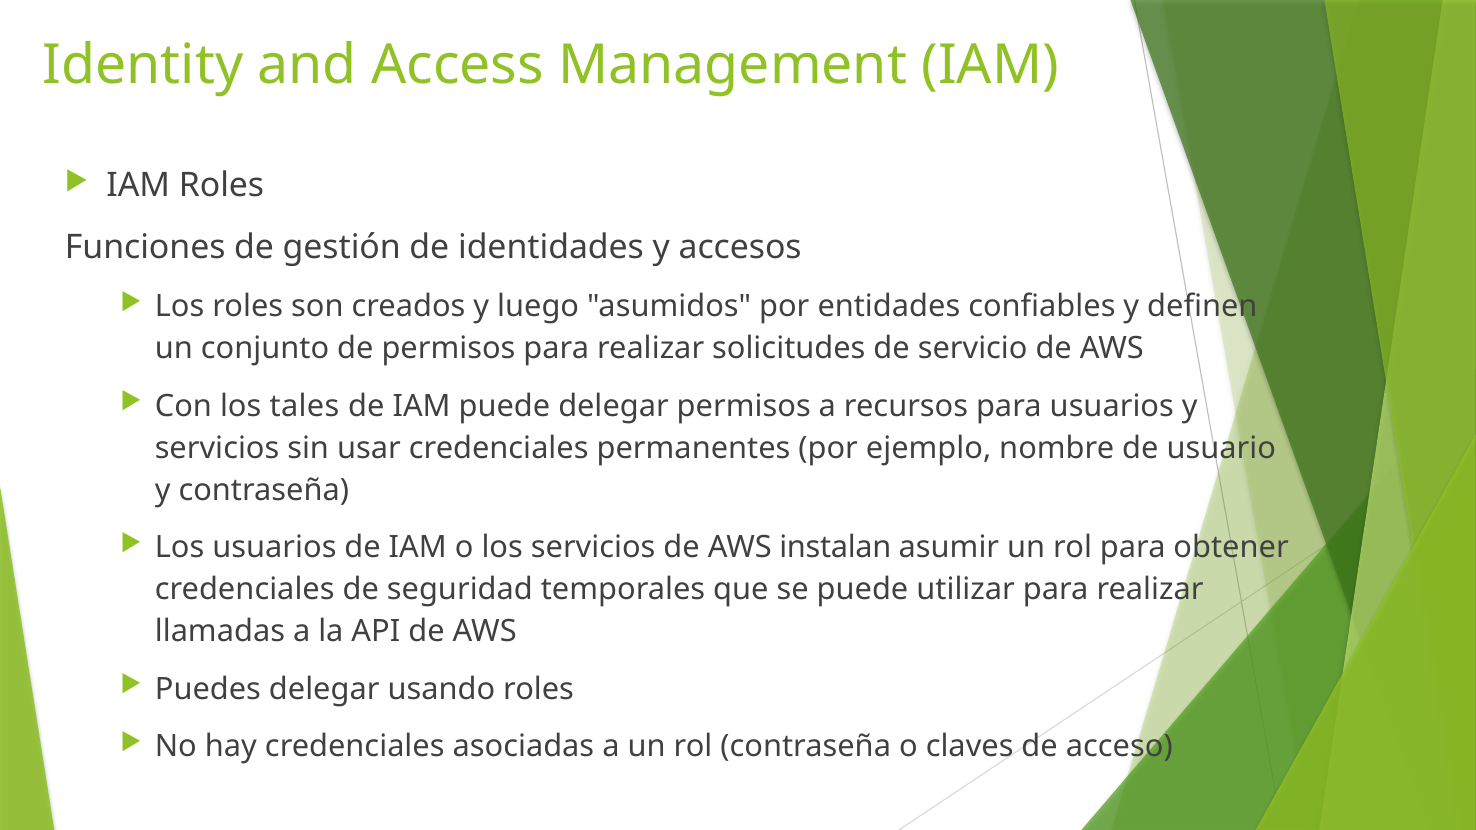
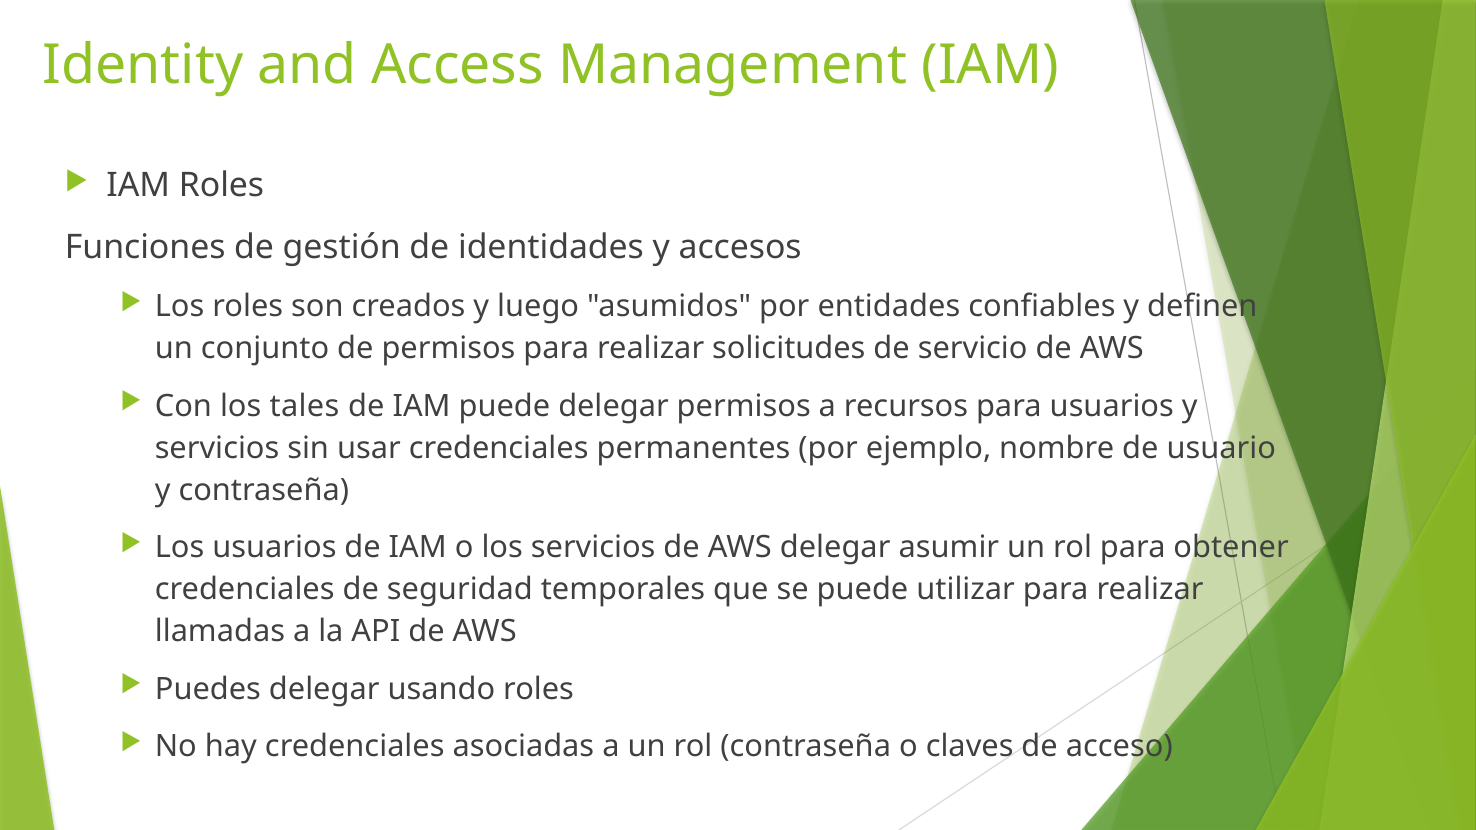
AWS instalan: instalan -> delegar (835, 548)
